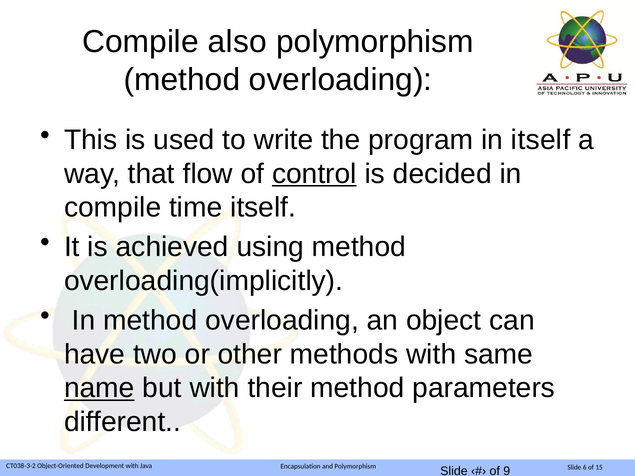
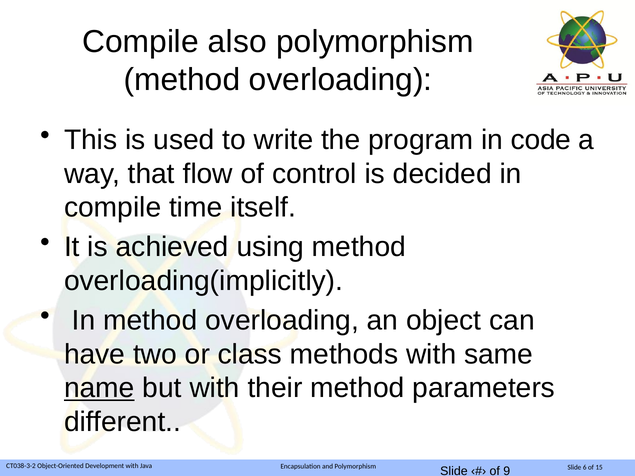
in itself: itself -> code (541, 140)
control underline: present -> none (314, 174)
other: other -> class (250, 354)
